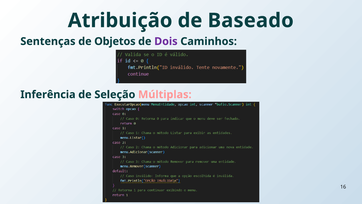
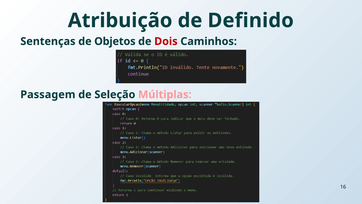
Baseado: Baseado -> Definido (251, 20)
Dois colour: purple -> red (166, 41)
Inferência: Inferência -> Passagem (48, 94)
